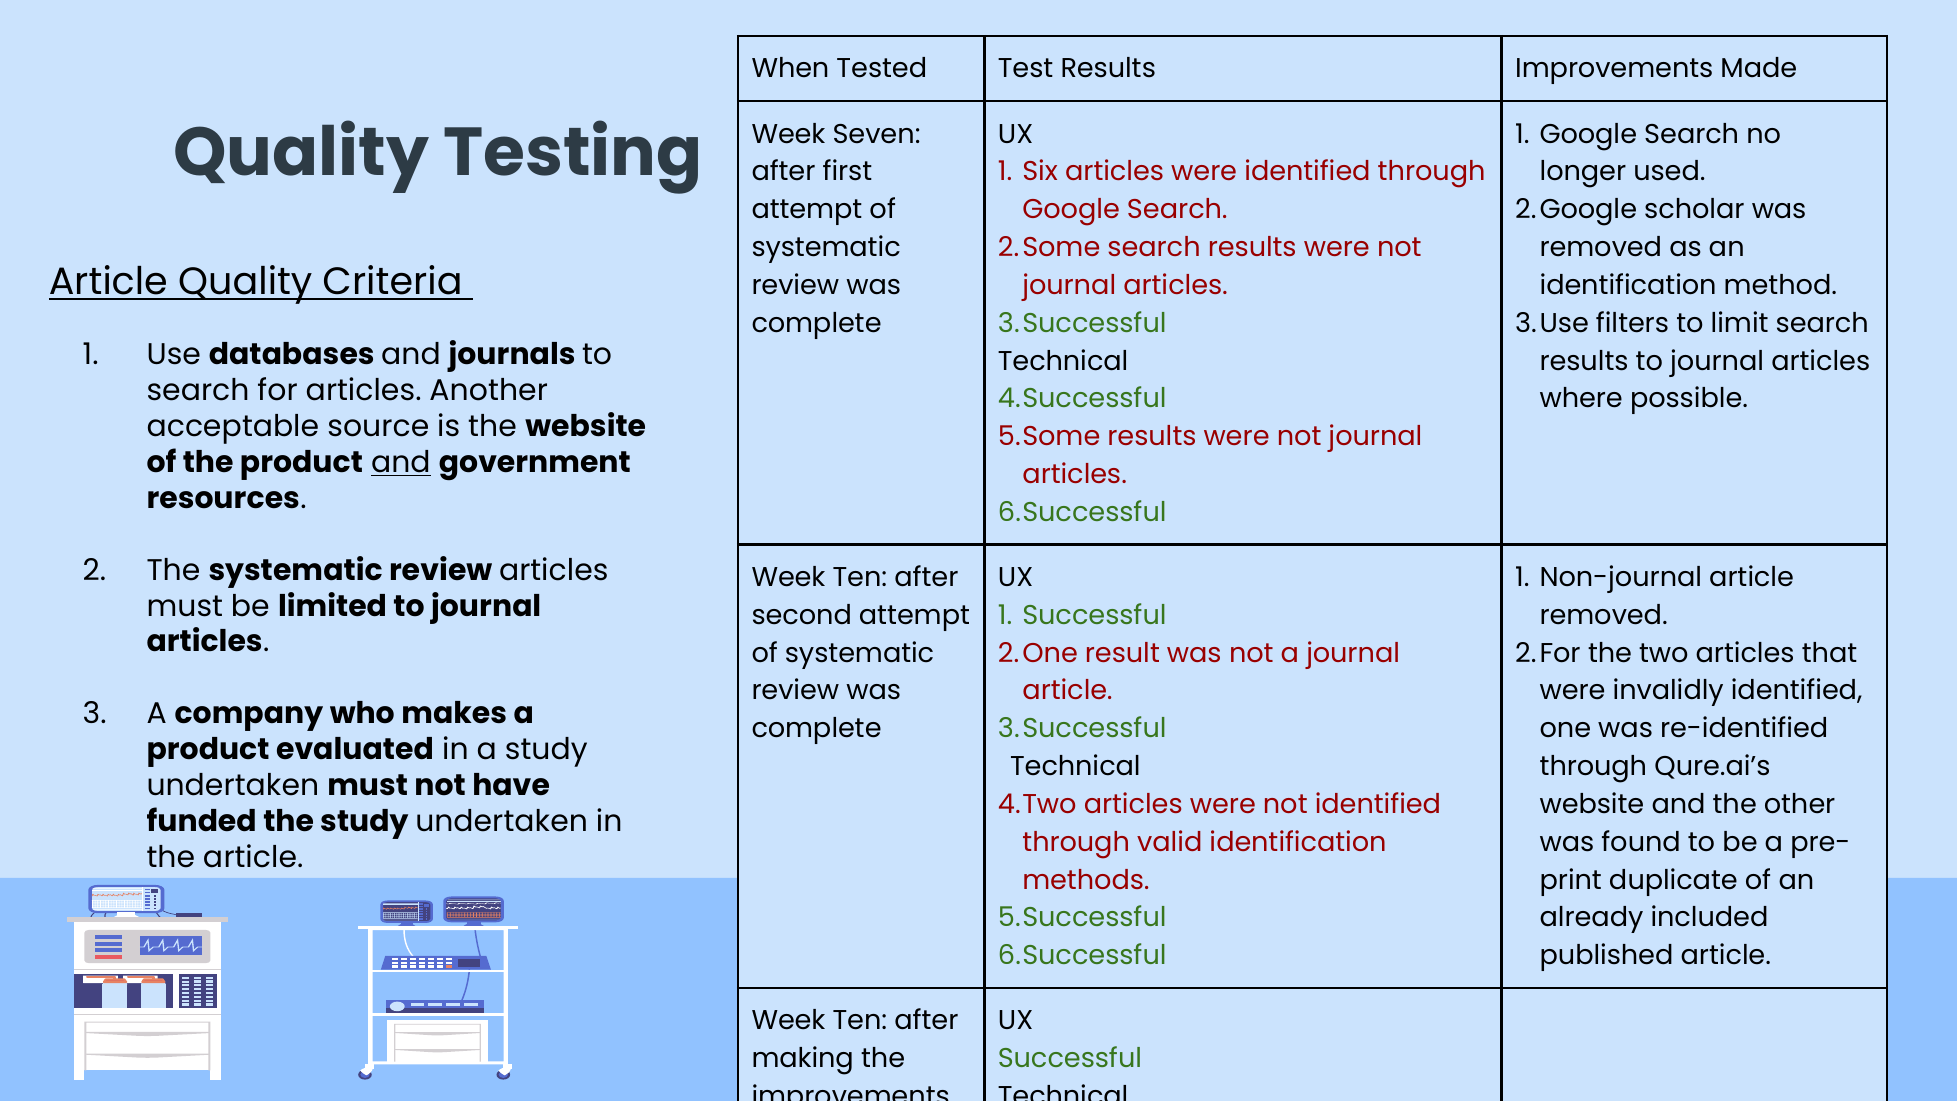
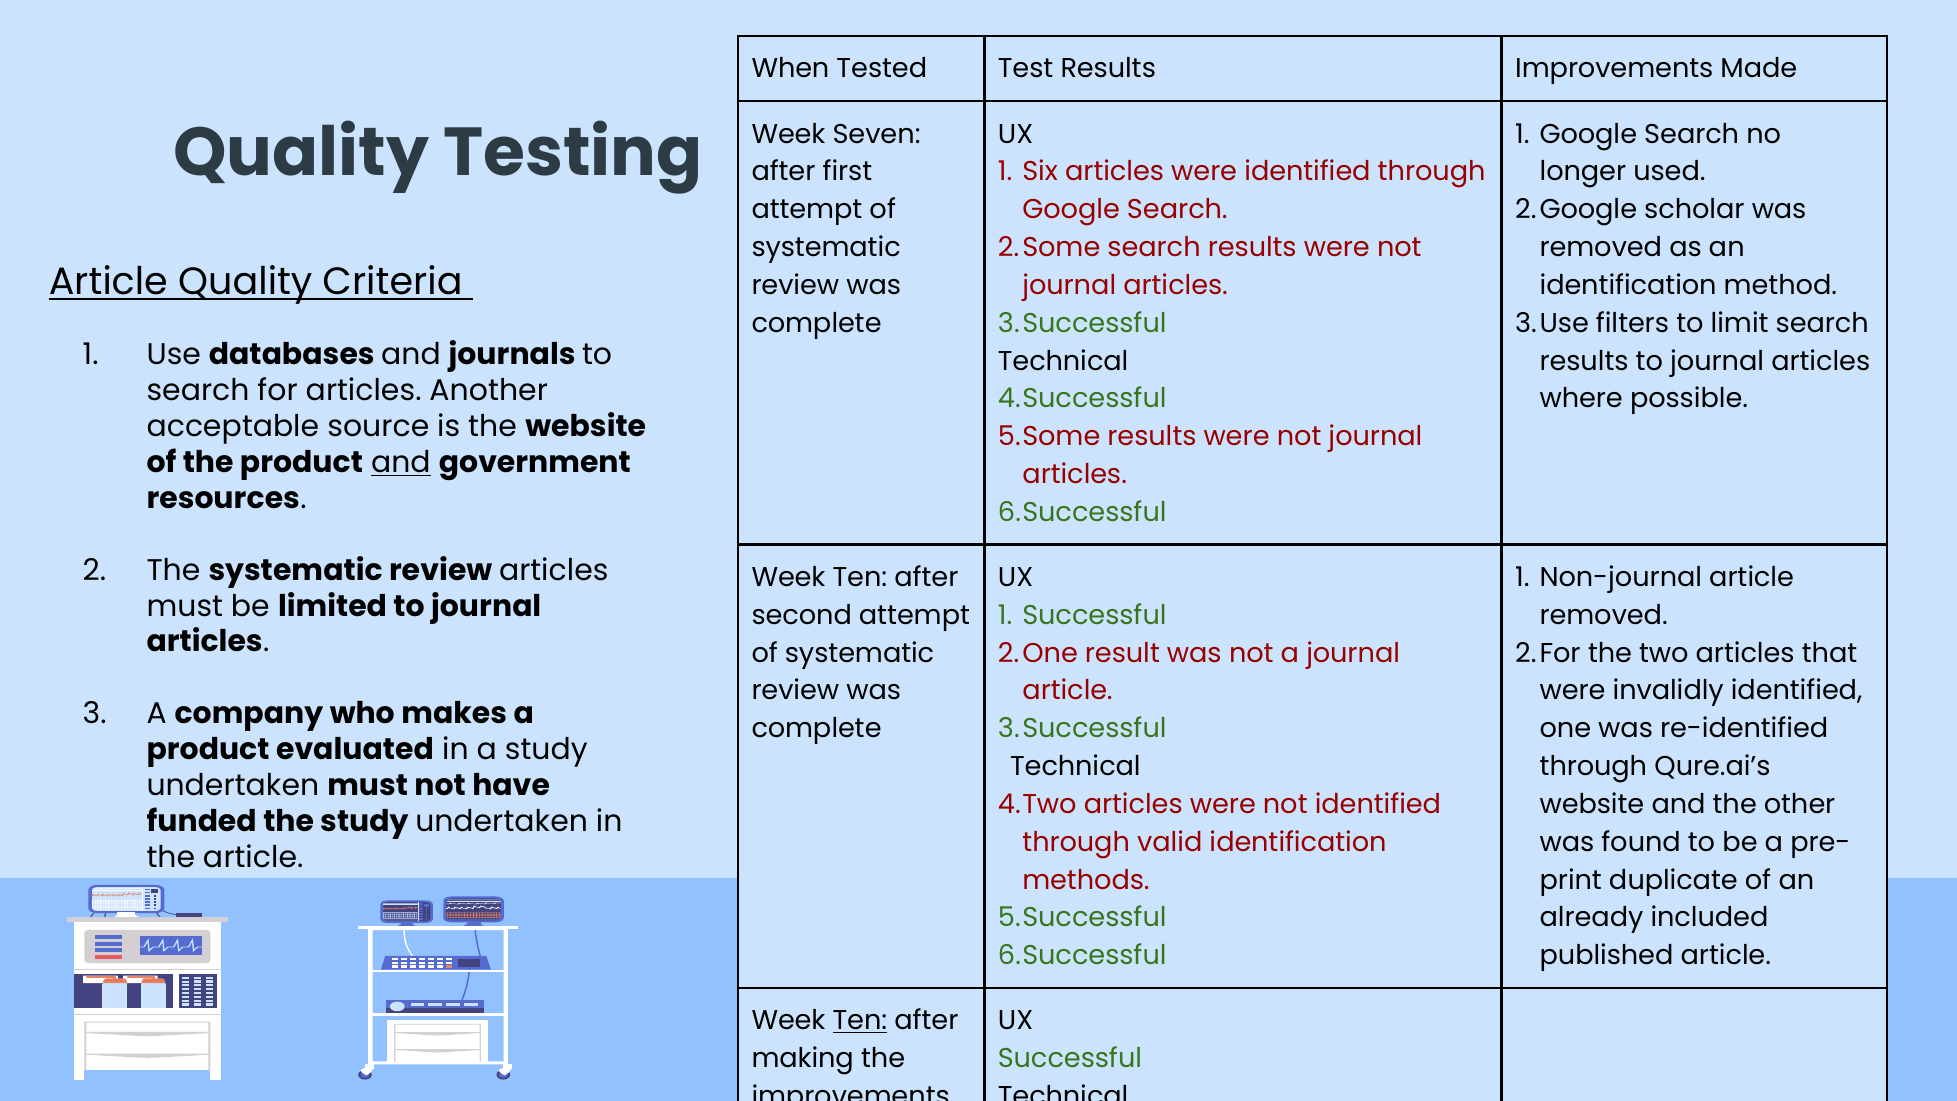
Ten underline: none -> present (860, 1021)
